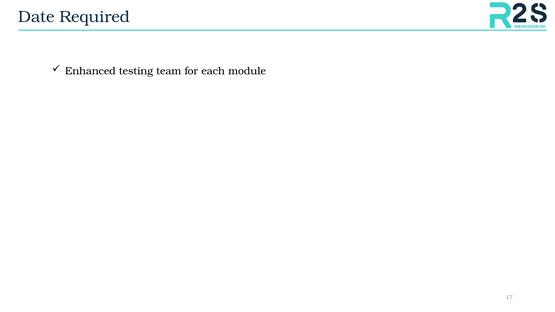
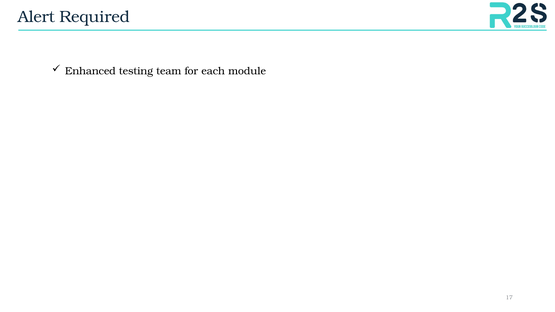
Date: Date -> Alert (36, 17)
